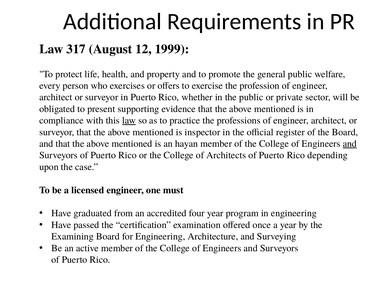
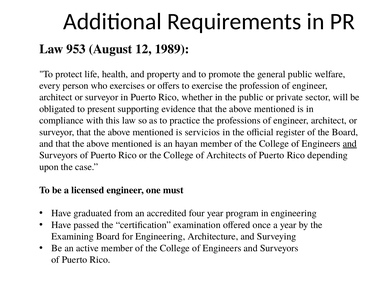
317: 317 -> 953 (76, 49)
1999: 1999 -> 1989 (172, 49)
law underline: present -> none (129, 121)
inspector: inspector -> servicios (202, 132)
